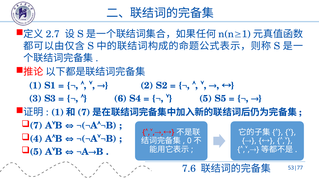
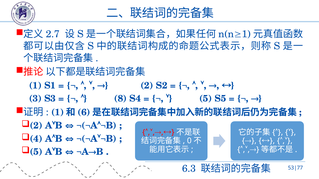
6: 6 -> 8 (120, 99)
7: 7 -> 6 (84, 113)
7: 7 -> 2 (36, 126)
7.6: 7.6 -> 6.3 (189, 169)
